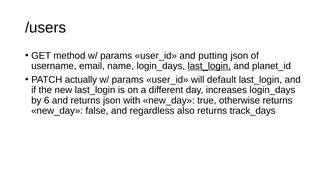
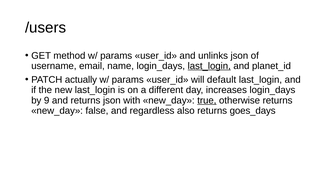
putting: putting -> unlinks (213, 56)
6: 6 -> 9 (47, 100)
true underline: none -> present (207, 100)
track_days: track_days -> goes_days (253, 111)
